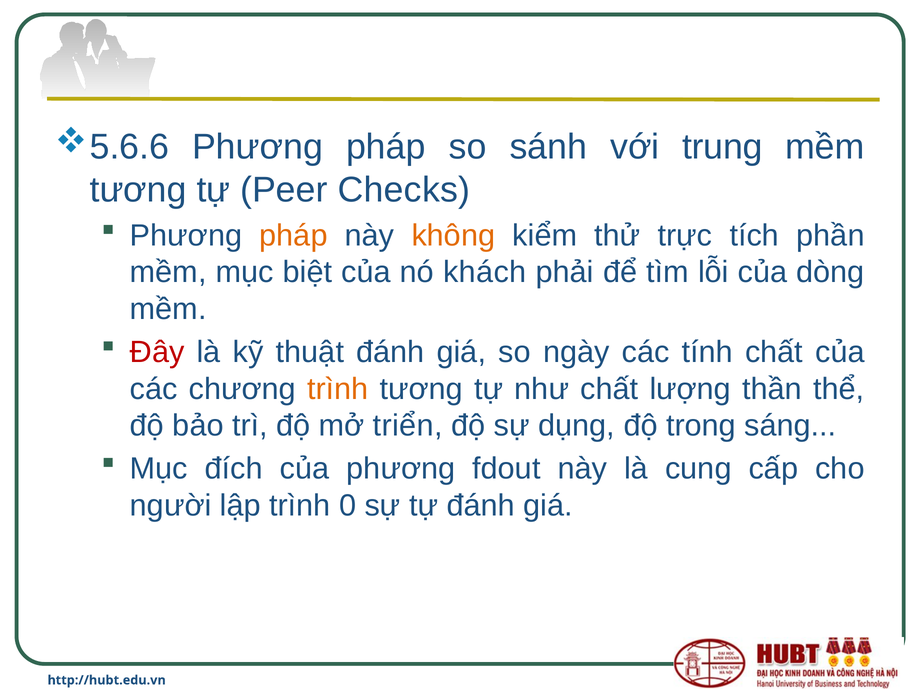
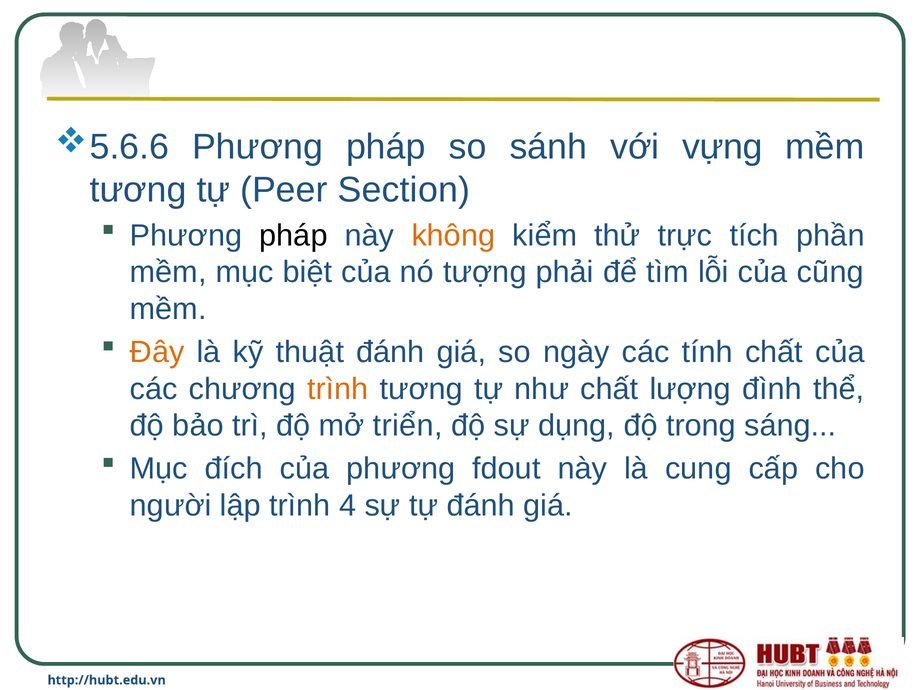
trung: trung -> vựng (722, 147)
Checks: Checks -> Section (404, 190)
pháp colour: orange -> black (293, 236)
khách: khách -> tượng (485, 272)
dòng: dòng -> cũng (830, 272)
Đây colour: red -> orange (157, 352)
thần: thần -> đình (772, 389)
0: 0 -> 4 (348, 505)
